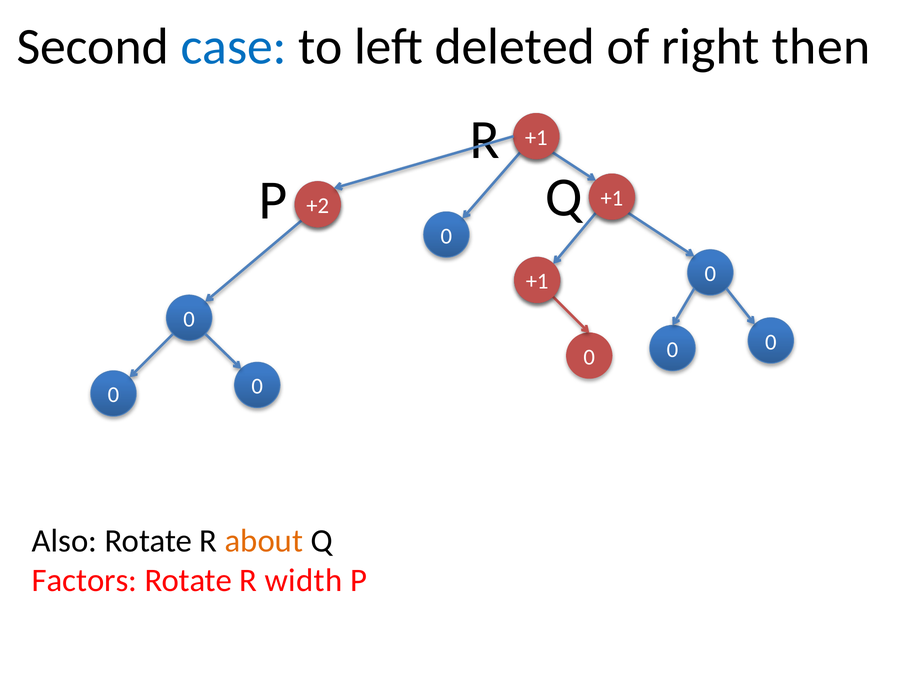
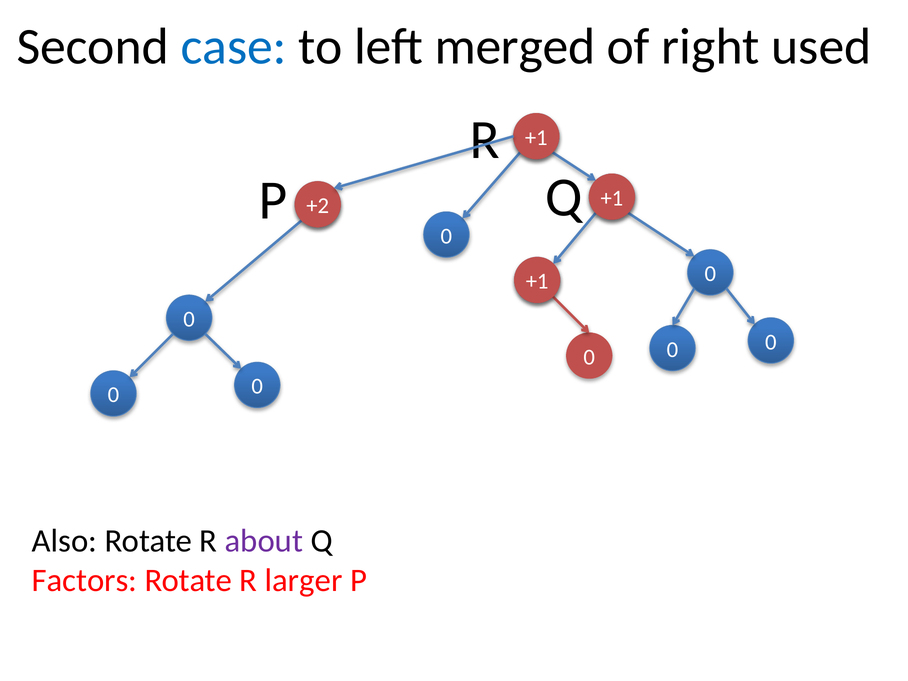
deleted: deleted -> merged (515, 47)
then: then -> used (821, 47)
about colour: orange -> purple (264, 541)
width: width -> larger (304, 580)
